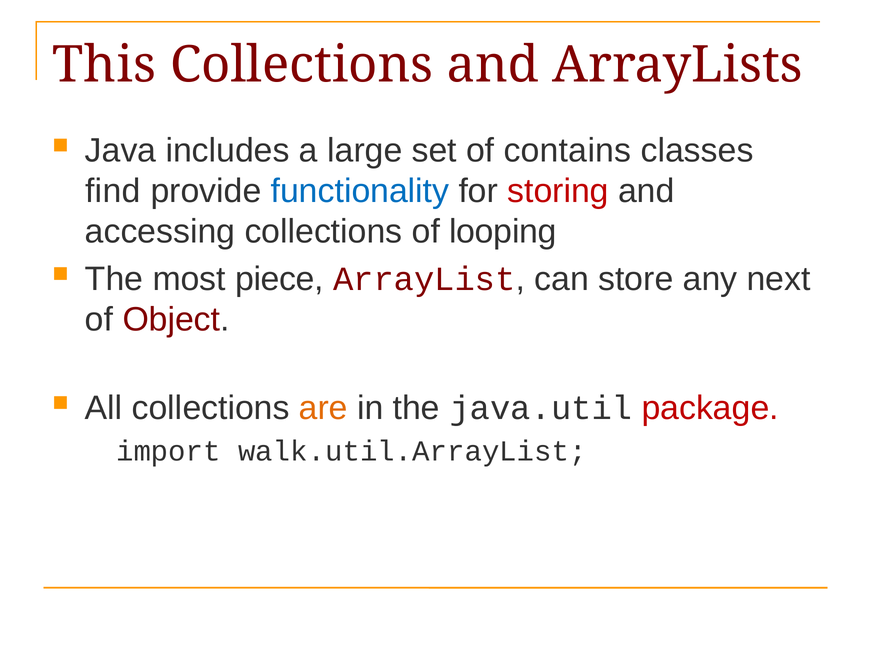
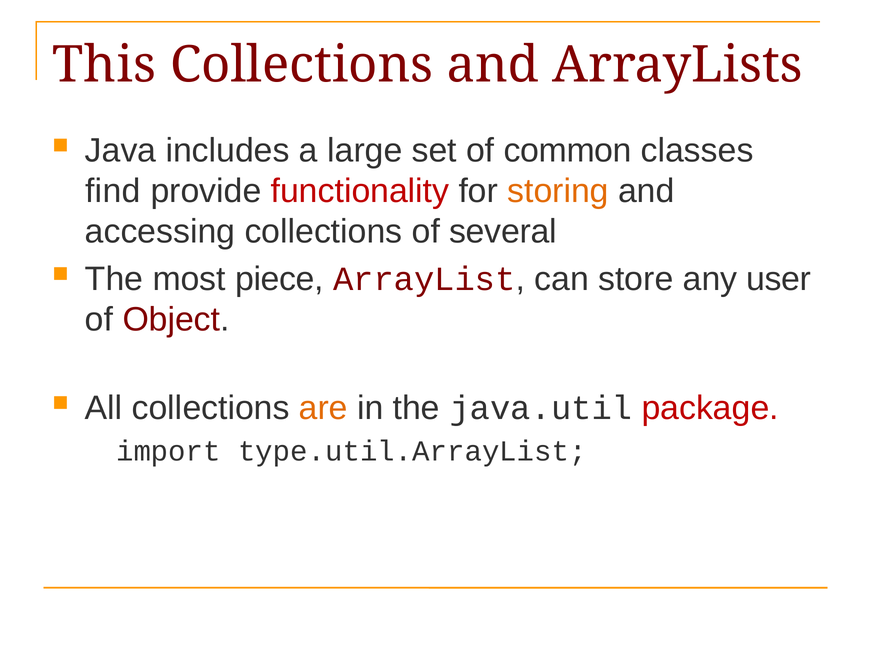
contains: contains -> common (568, 150)
functionality colour: blue -> red (360, 191)
storing colour: red -> orange (558, 191)
looping: looping -> several (503, 232)
next: next -> user (779, 279)
walk.util.ArrayList: walk.util.ArrayList -> type.util.ArrayList (412, 451)
